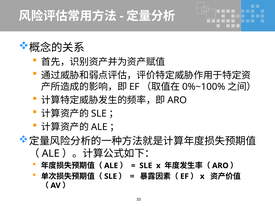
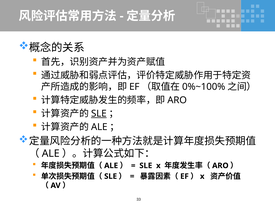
SLE underline: none -> present (99, 114)
